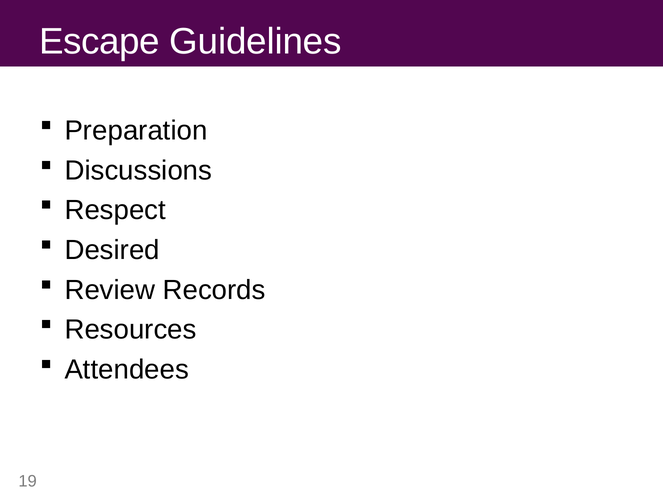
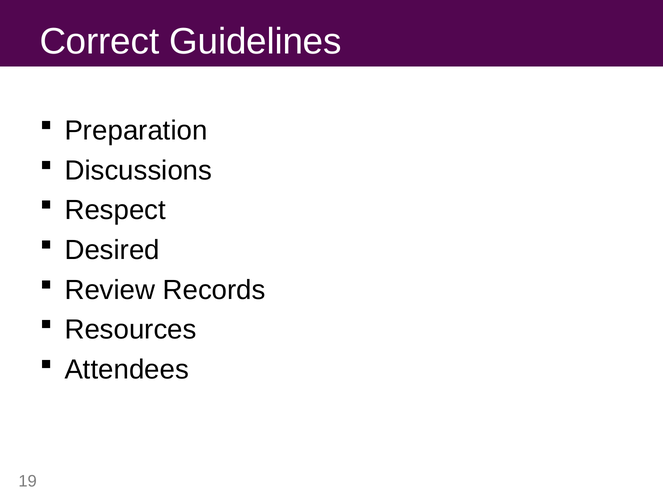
Escape: Escape -> Correct (99, 42)
